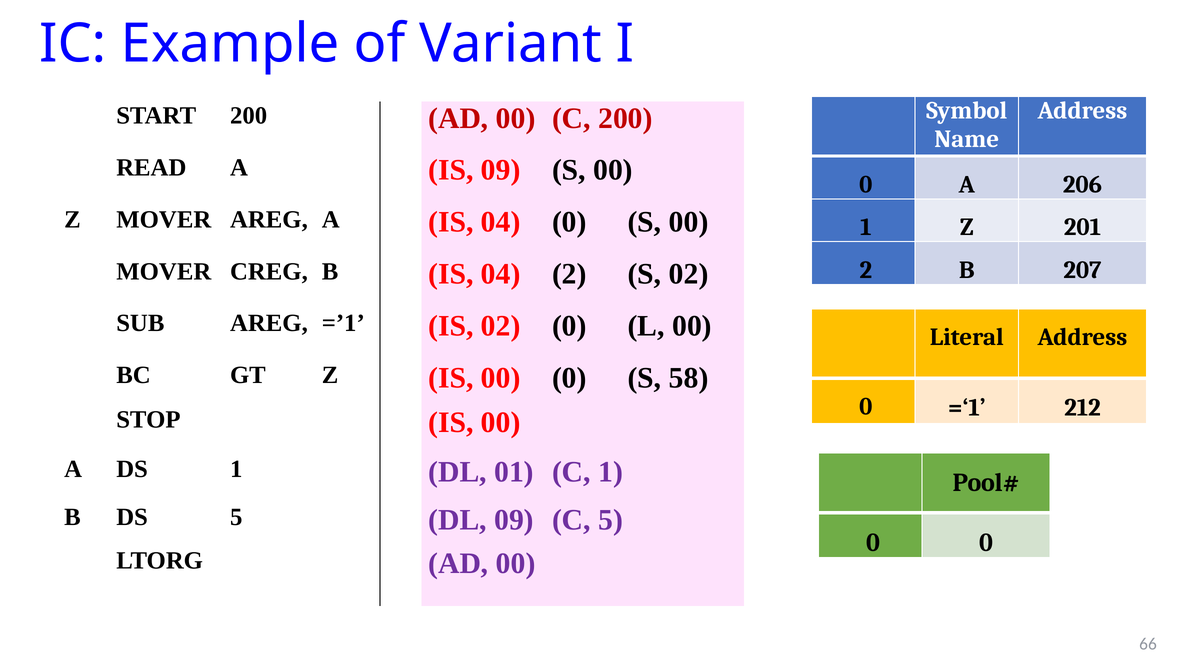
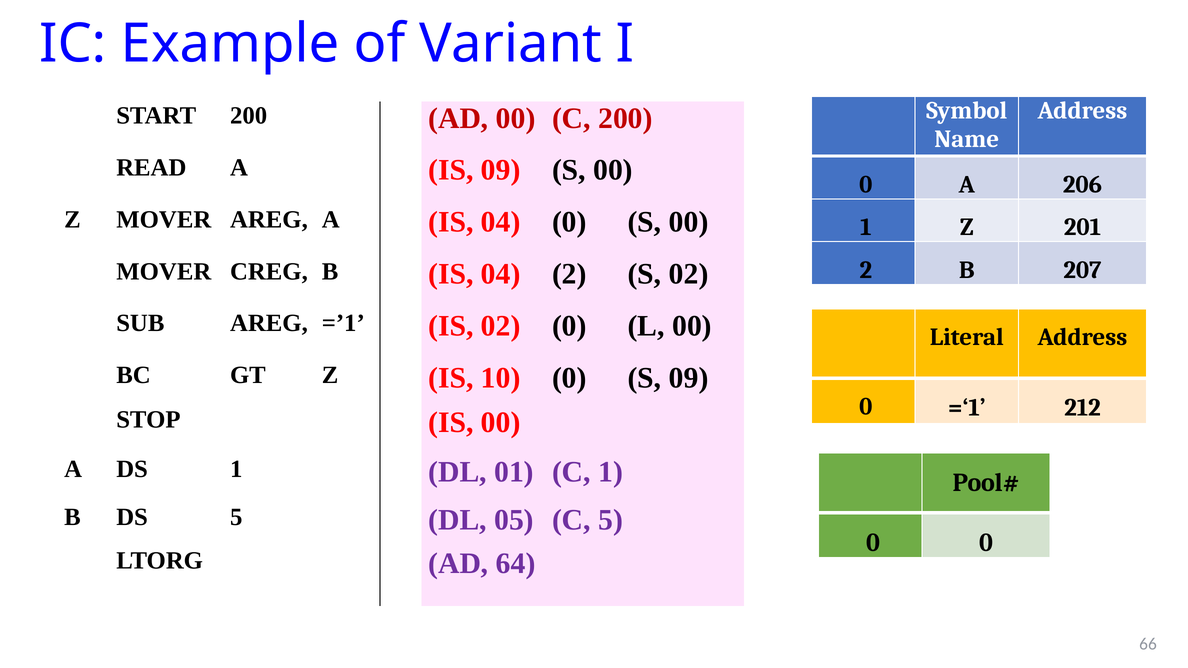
Z IS 00: 00 -> 10 (501, 378)
S 58: 58 -> 09 (689, 378)
DL 09: 09 -> 05 (514, 520)
LTORG AD 00: 00 -> 64 (516, 564)
